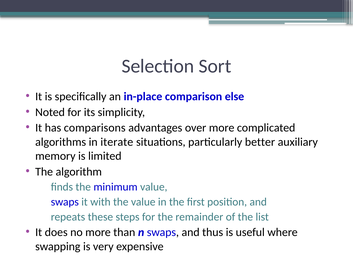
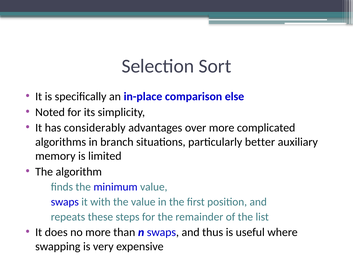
comparisons: comparisons -> considerably (95, 128)
iterate: iterate -> branch (117, 142)
